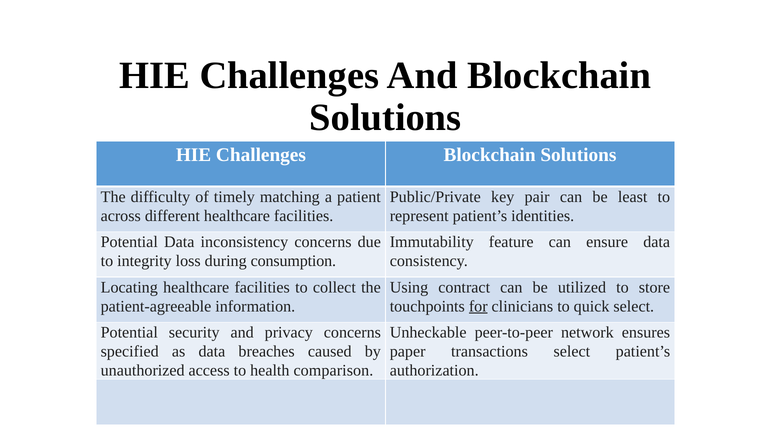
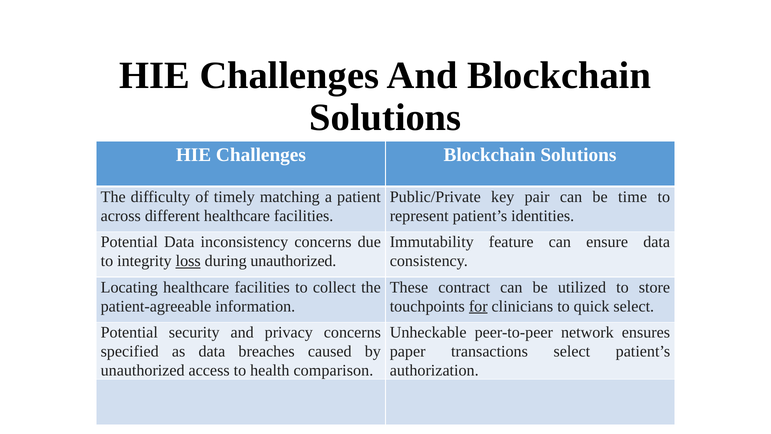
least: least -> time (633, 197)
loss underline: none -> present (188, 261)
during consumption: consumption -> unauthorized (293, 261)
Using: Using -> These (409, 287)
